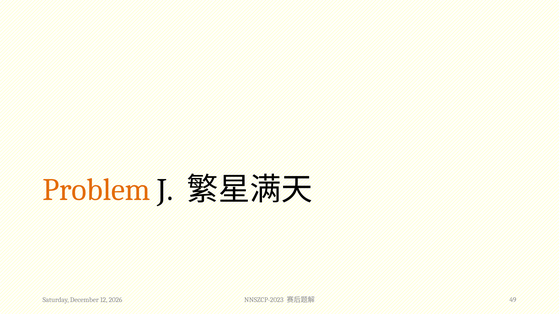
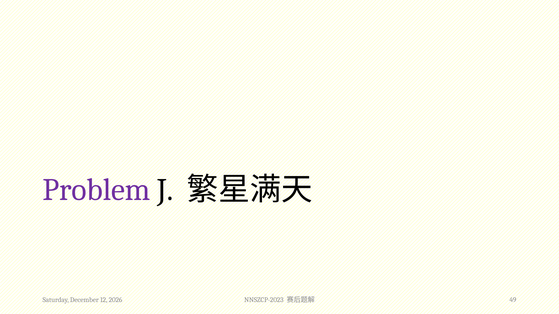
Problem colour: orange -> purple (96, 190)
